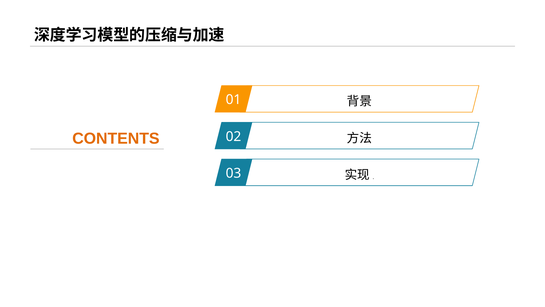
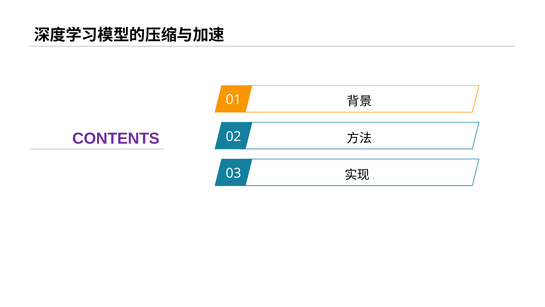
CONTENTS colour: orange -> purple (116, 138)
